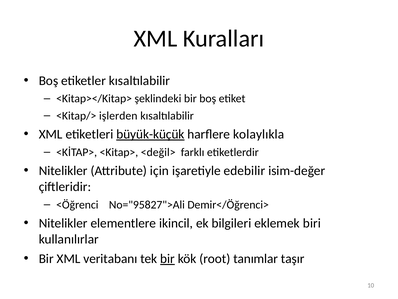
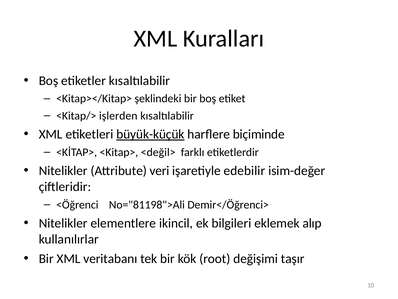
kolaylıkla: kolaylıkla -> biçiminde (259, 134)
için: için -> veri (160, 171)
No="95827">Ali: No="95827">Ali -> No="81198">Ali (147, 204)
biri: biri -> alıp (312, 223)
bir underline: present -> none (168, 258)
tanımlar: tanımlar -> değişimi (256, 258)
